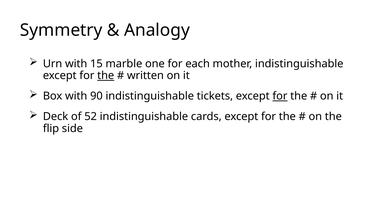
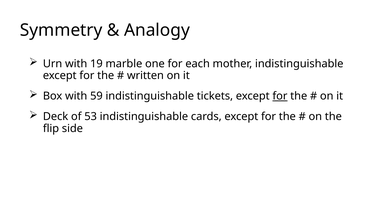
15: 15 -> 19 (96, 64)
the underline: present -> none (106, 76)
90: 90 -> 59 (96, 96)
52: 52 -> 53 (91, 117)
